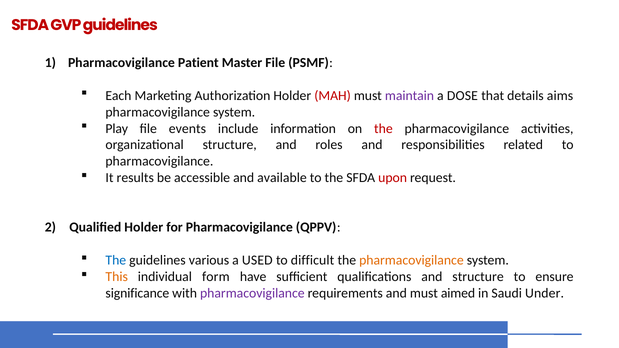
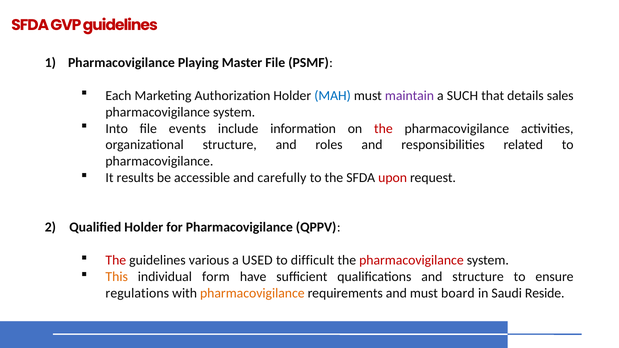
Patient: Patient -> Playing (198, 63)
MAH colour: red -> blue (333, 96)
DOSE: DOSE -> SUCH (462, 96)
aims: aims -> sales (560, 96)
Play: Play -> Into (117, 129)
available: available -> carefully (282, 178)
The colour: blue -> red (116, 261)
pharmacovigilance colour: orange -> red (411, 261)
significance: significance -> regulations (137, 294)
pharmacovigilance colour: purple -> orange (252, 294)
aimed: aimed -> board (458, 294)
Under: Under -> Reside (545, 294)
